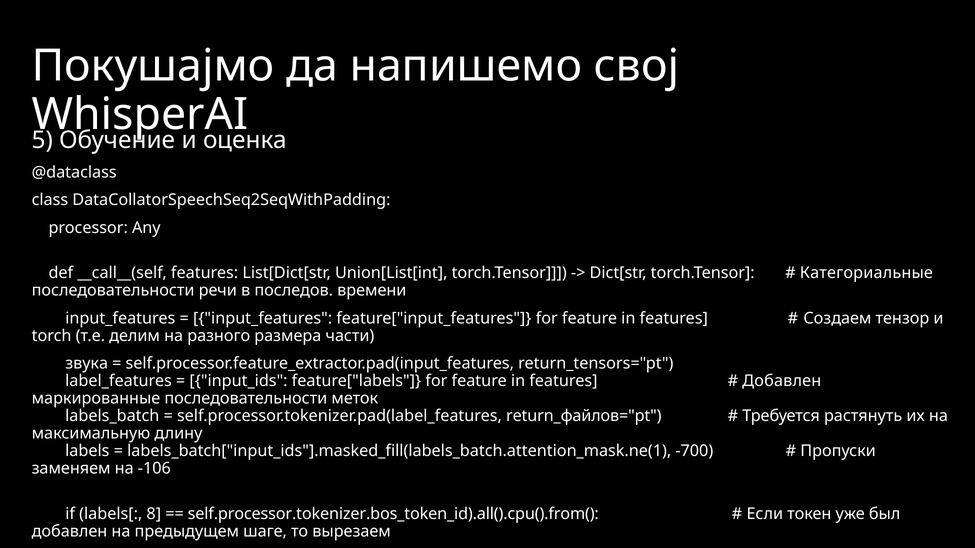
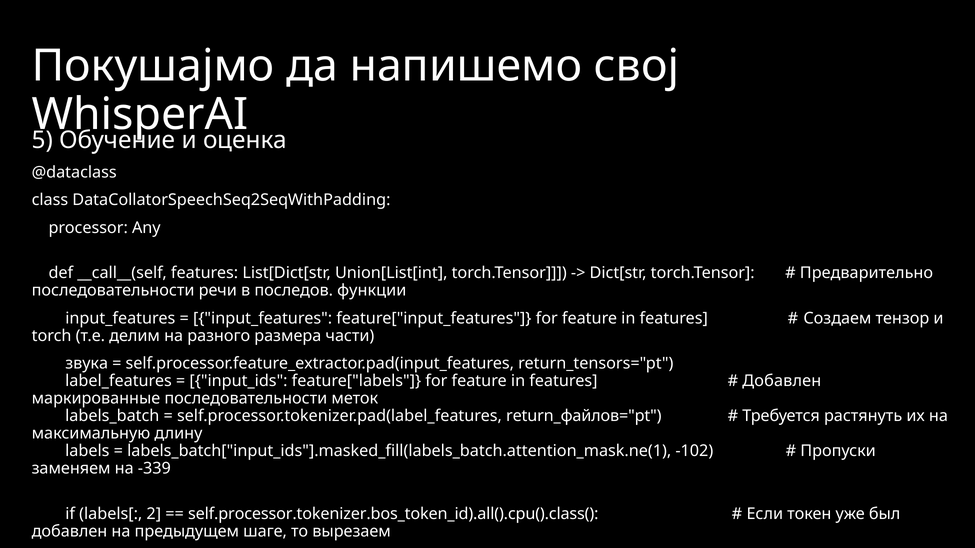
Категориальные: Категориальные -> Предварительно (866, 273)
времени: времени -> функции (372, 291)
-700: -700 -> -102 (694, 451)
-106: -106 -> -339 (154, 469)
8: 8 -> 2 (154, 514)
self.processor.tokenizer.bos_token_id).all().cpu().from(: self.processor.tokenizer.bos_token_id).all().cpu().from( -> self.processor.tokenizer.bos_token_id).all().cpu().class( (393, 514)
